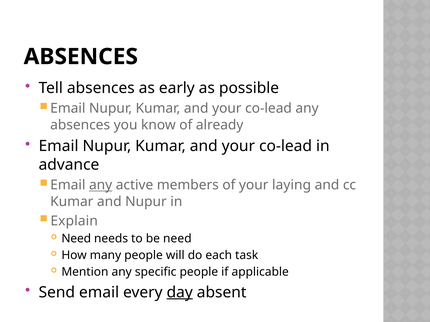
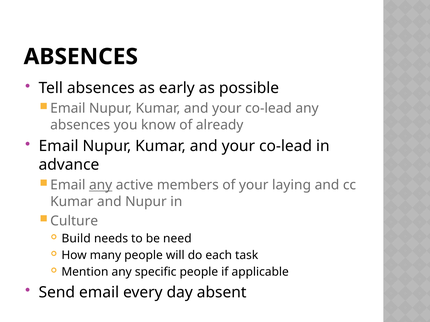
Explain: Explain -> Culture (74, 221)
Need: Need -> Build (76, 239)
day underline: present -> none (180, 293)
